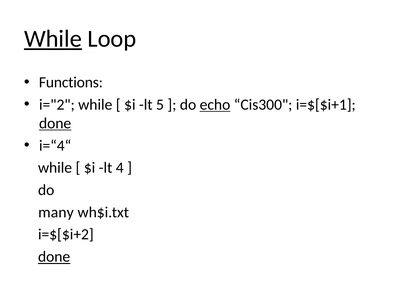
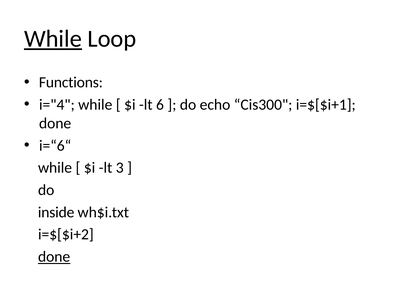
i="2: i="2 -> i="4 (57, 105)
5: 5 -> 6 (160, 105)
echo underline: present -> none (215, 105)
done underline: present -> none (55, 123)
i=“4“: i=“4“ -> i=“6“ (55, 146)
4: 4 -> 3 (120, 168)
many: many -> inside (56, 212)
